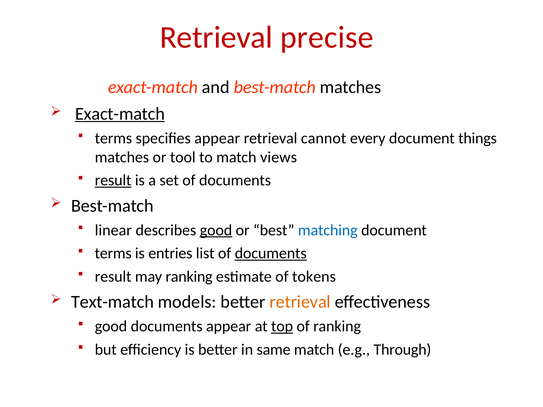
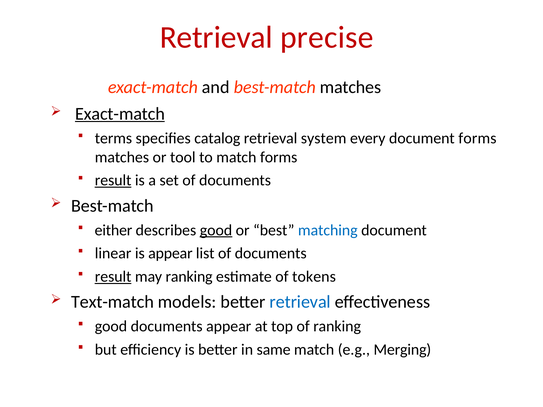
specifies appear: appear -> catalog (217, 138)
cannot: cannot -> system (324, 138)
document things: things -> forms (477, 138)
match views: views -> forms (279, 157)
linear: linear -> either (113, 230)
terms: terms -> linear (113, 254)
is entries: entries -> appear (170, 254)
documents underline: present -> none (271, 254)
result underline: none -> present (113, 277)
retrieval colour: orange -> blue (300, 302)
top underline: present -> none (282, 327)
Through: Through -> Merging (402, 350)
